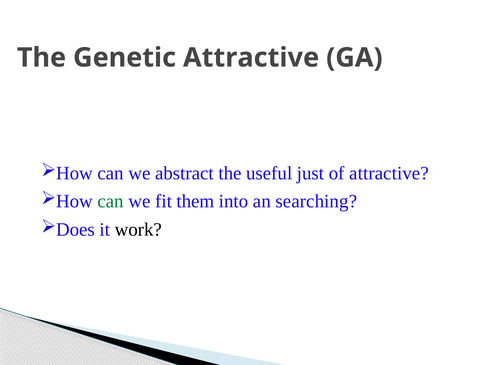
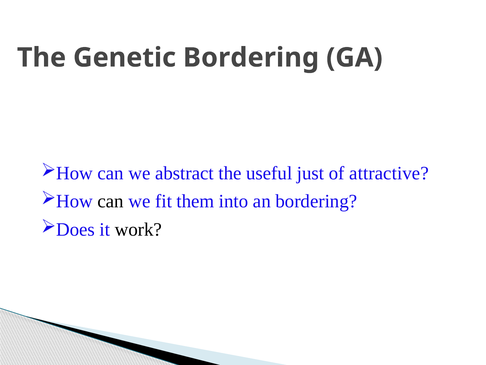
Genetic Attractive: Attractive -> Bordering (251, 58)
can colour: green -> black (111, 201)
an searching: searching -> bordering (316, 201)
